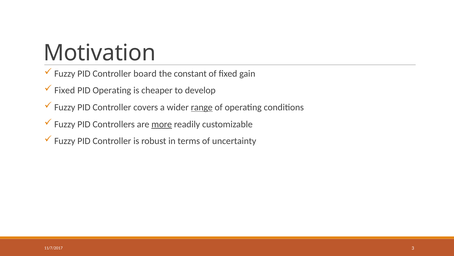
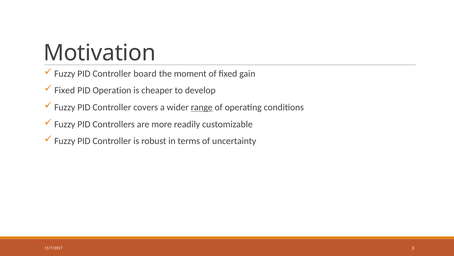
constant: constant -> moment (190, 73)
PID Operating: Operating -> Operation (112, 90)
more underline: present -> none (162, 124)
